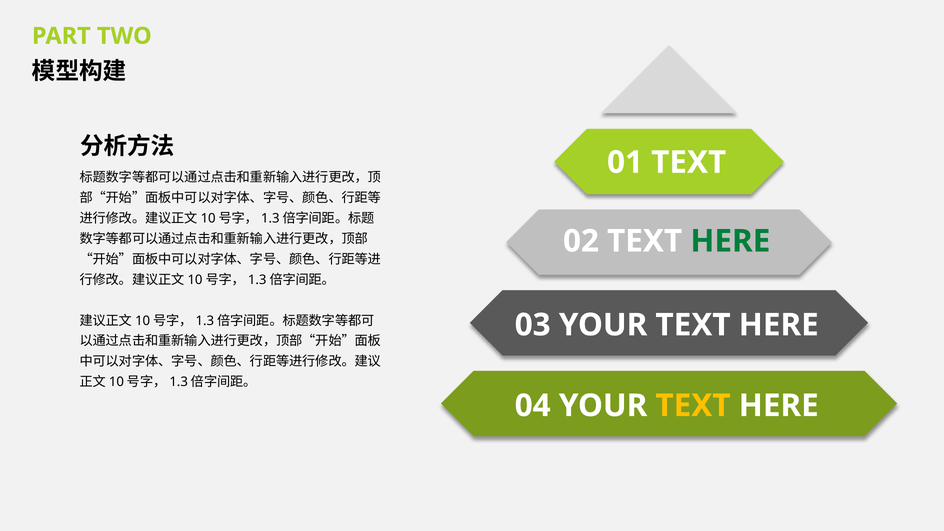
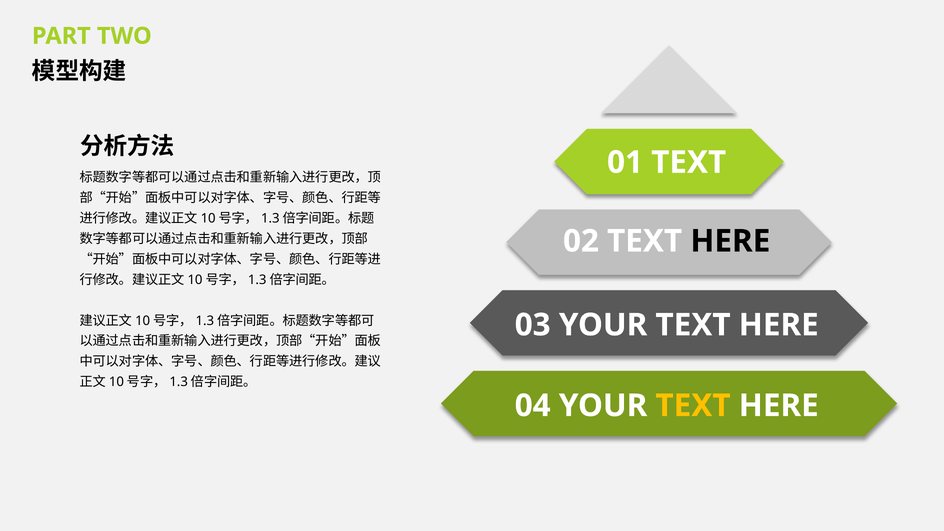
HERE colour: green -> black (730, 241)
